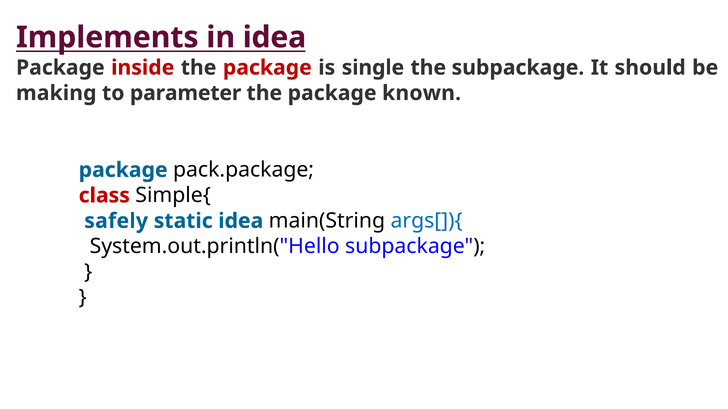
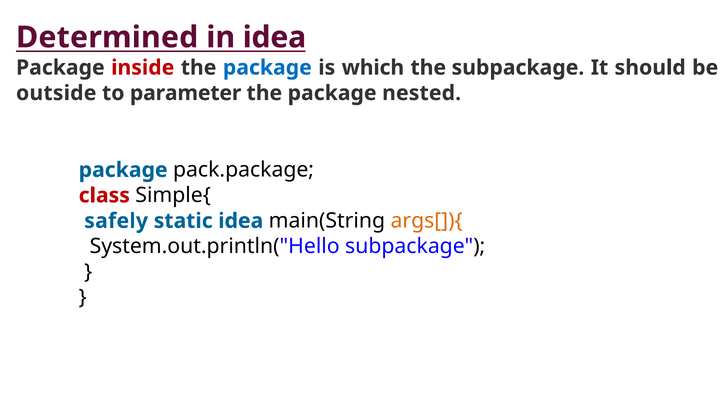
Implements: Implements -> Determined (107, 37)
package colour: red -> blue (267, 68)
single: single -> which (373, 68)
making: making -> outside (56, 93)
known: known -> nested (422, 93)
args[]){ colour: blue -> orange (427, 221)
